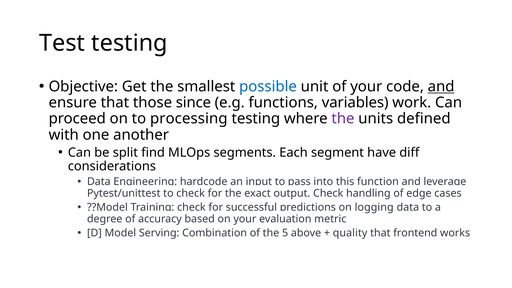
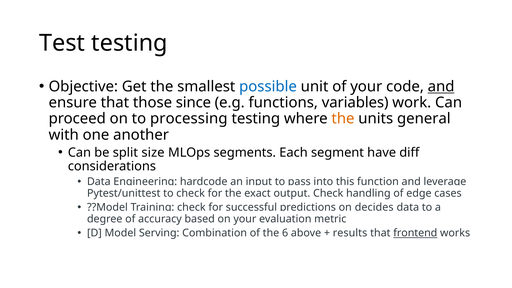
the colour: purple -> orange (343, 119)
defined: defined -> general (424, 119)
find: find -> size (153, 152)
logging: logging -> decides (374, 207)
5: 5 -> 6 (285, 233)
quality: quality -> results (350, 233)
frontend underline: none -> present (415, 233)
